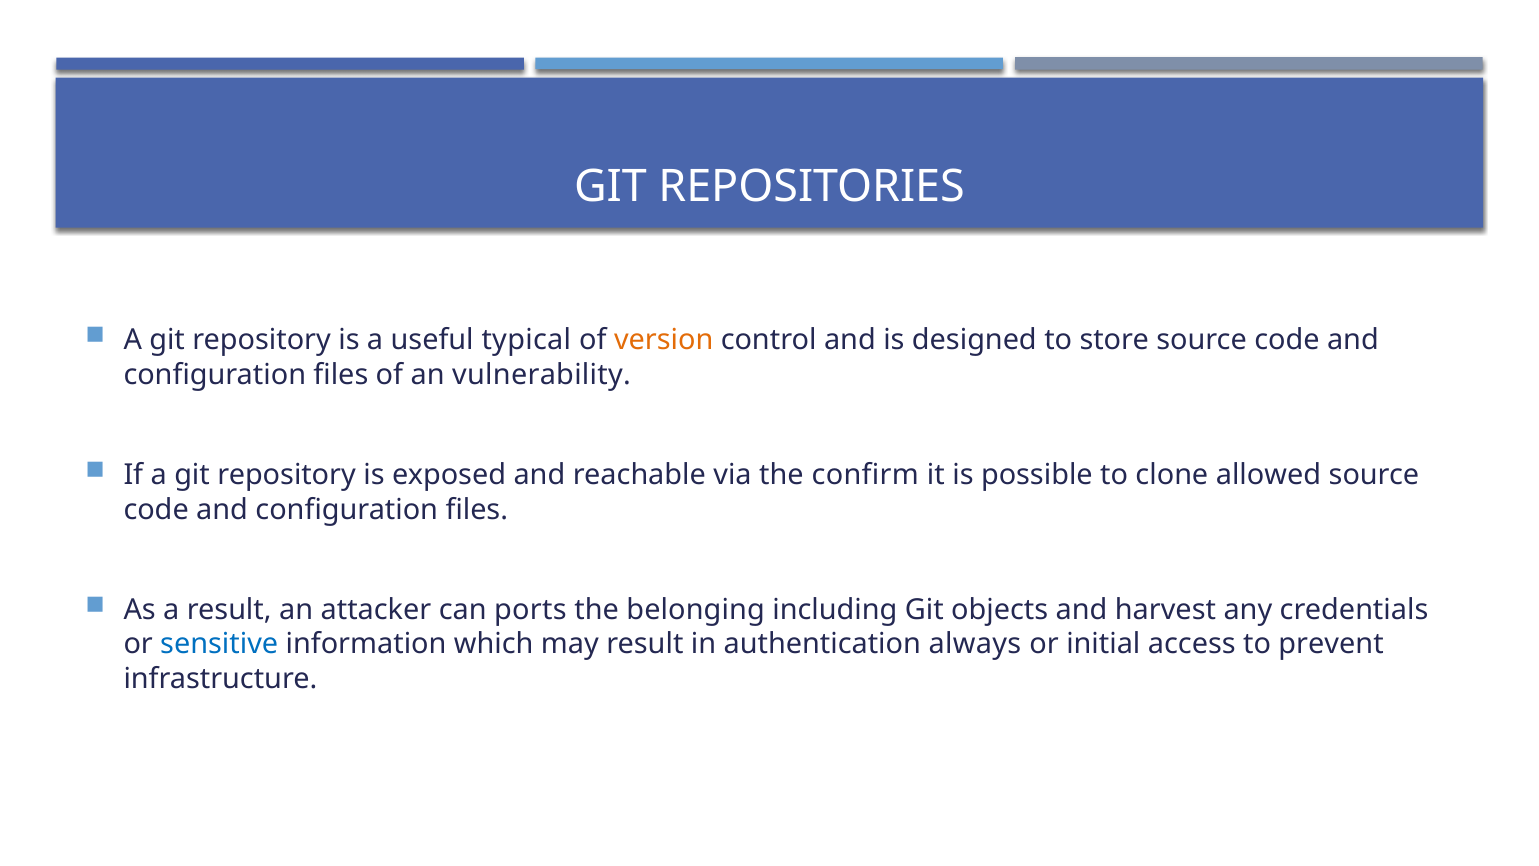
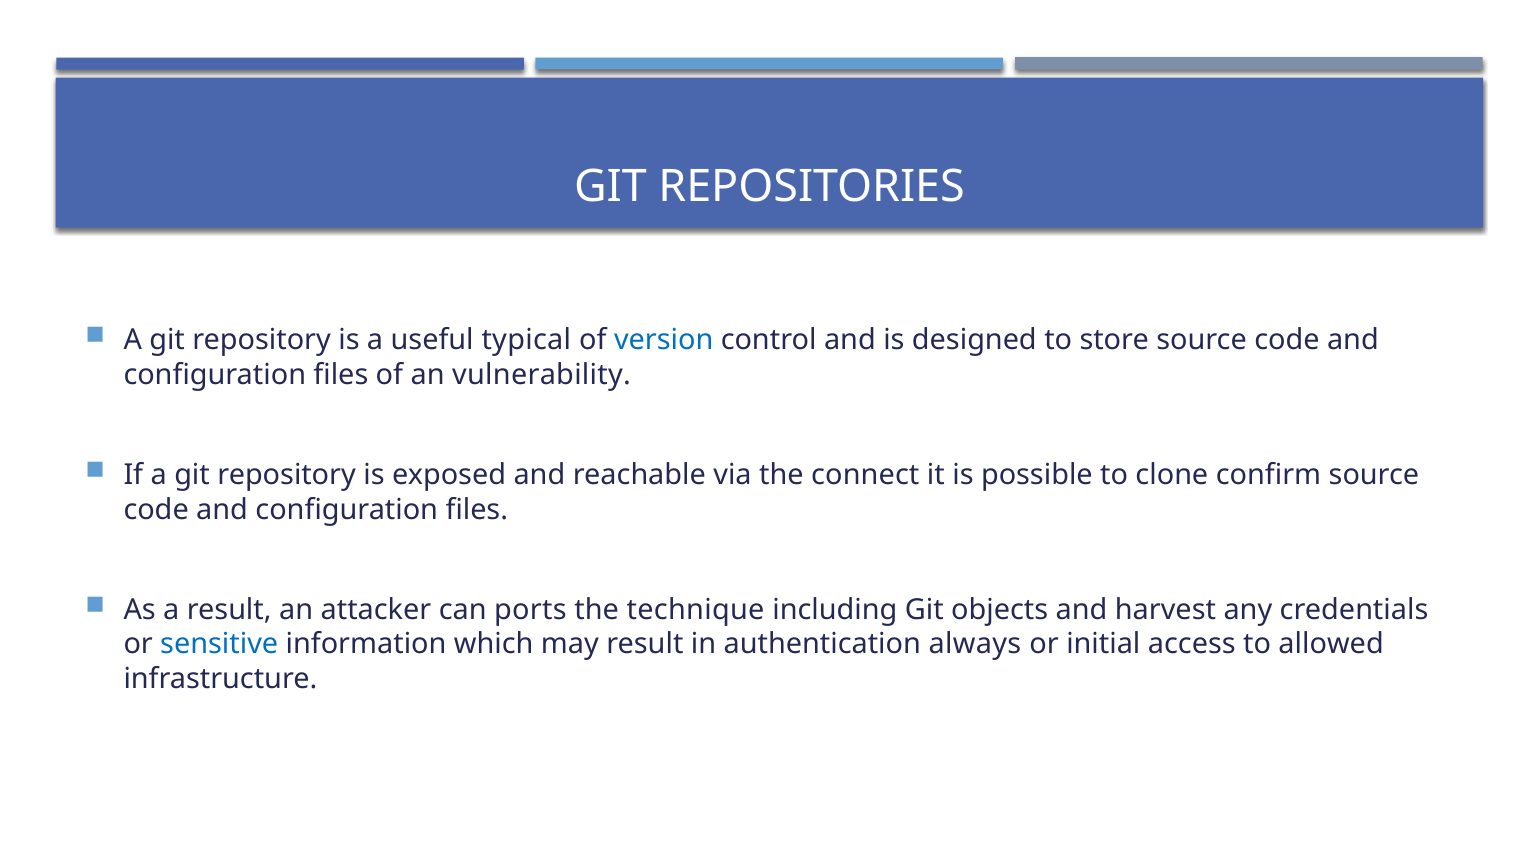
version colour: orange -> blue (664, 340)
confirm: confirm -> connect (865, 475)
allowed: allowed -> confirm (1268, 475)
belonging: belonging -> technique (696, 609)
prevent: prevent -> allowed (1331, 644)
